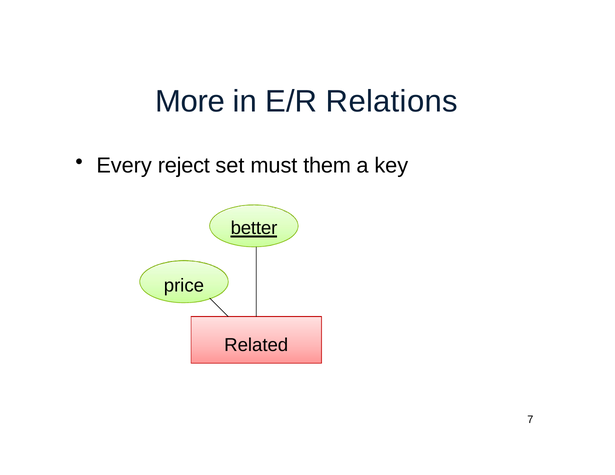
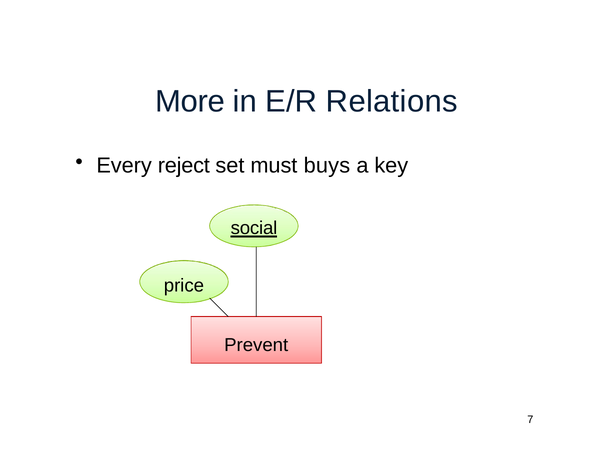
them: them -> buys (327, 166)
better: better -> social (254, 228)
Related: Related -> Prevent (256, 346)
